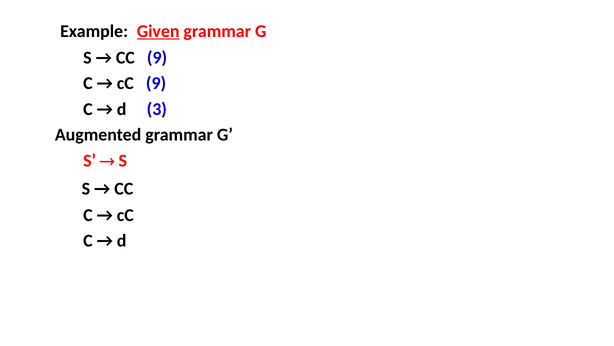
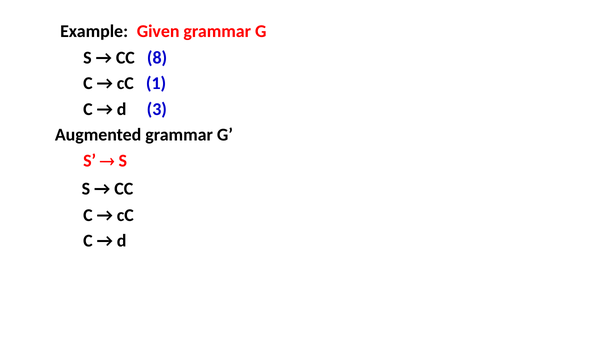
Given underline: present -> none (158, 31)
9: 9 -> 8 (157, 58)
9: 9 -> 1 (156, 83)
